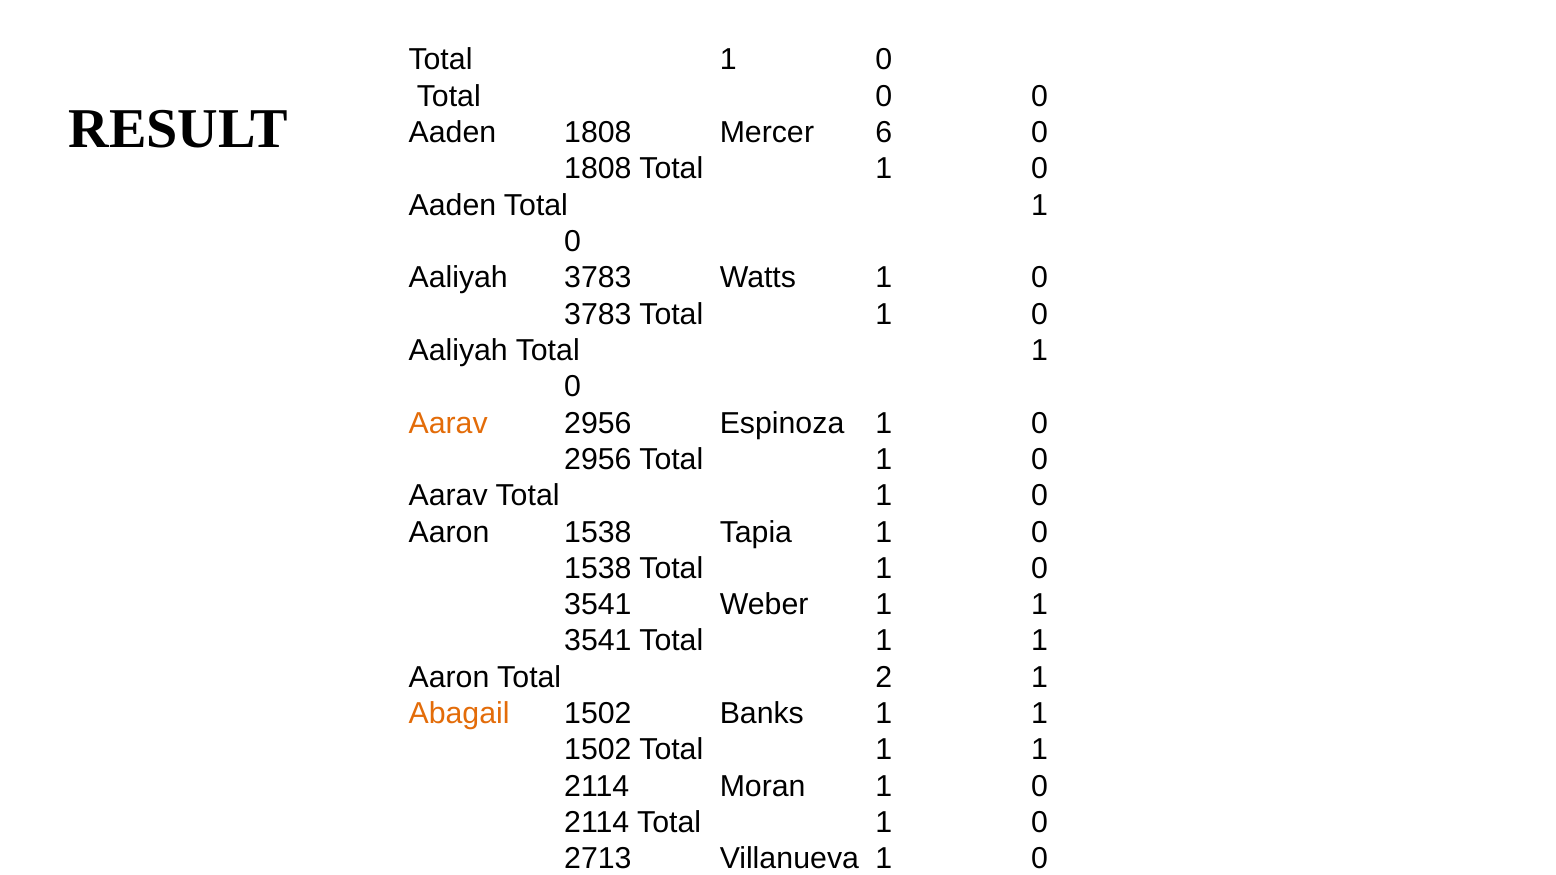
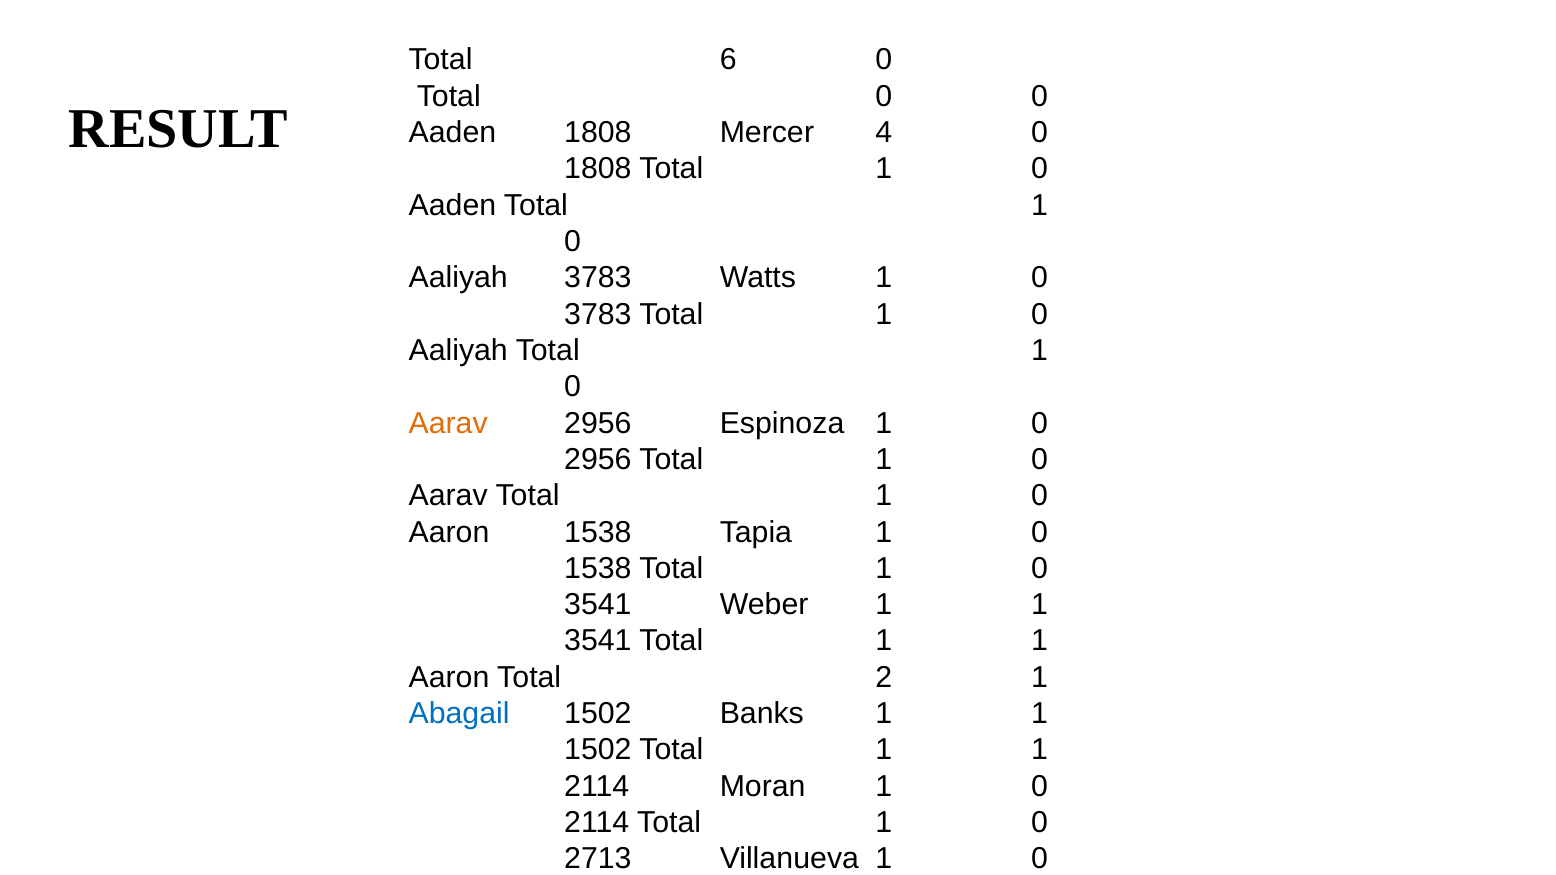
1: 1 -> 6 (728, 60)
6: 6 -> 4 (884, 133)
Abagail colour: orange -> blue (459, 714)
